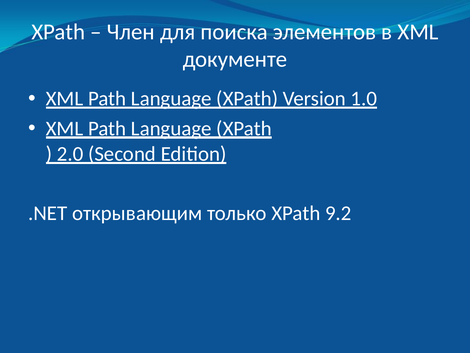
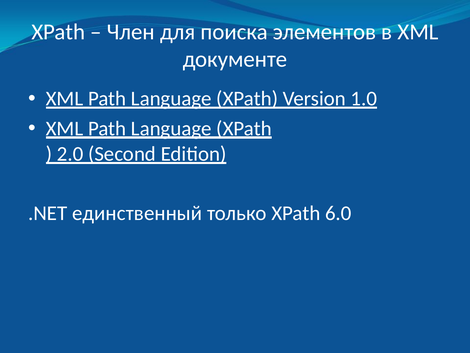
открывающим: открывающим -> единственный (137, 213)
9.2: 9.2 -> 6.0 (338, 213)
